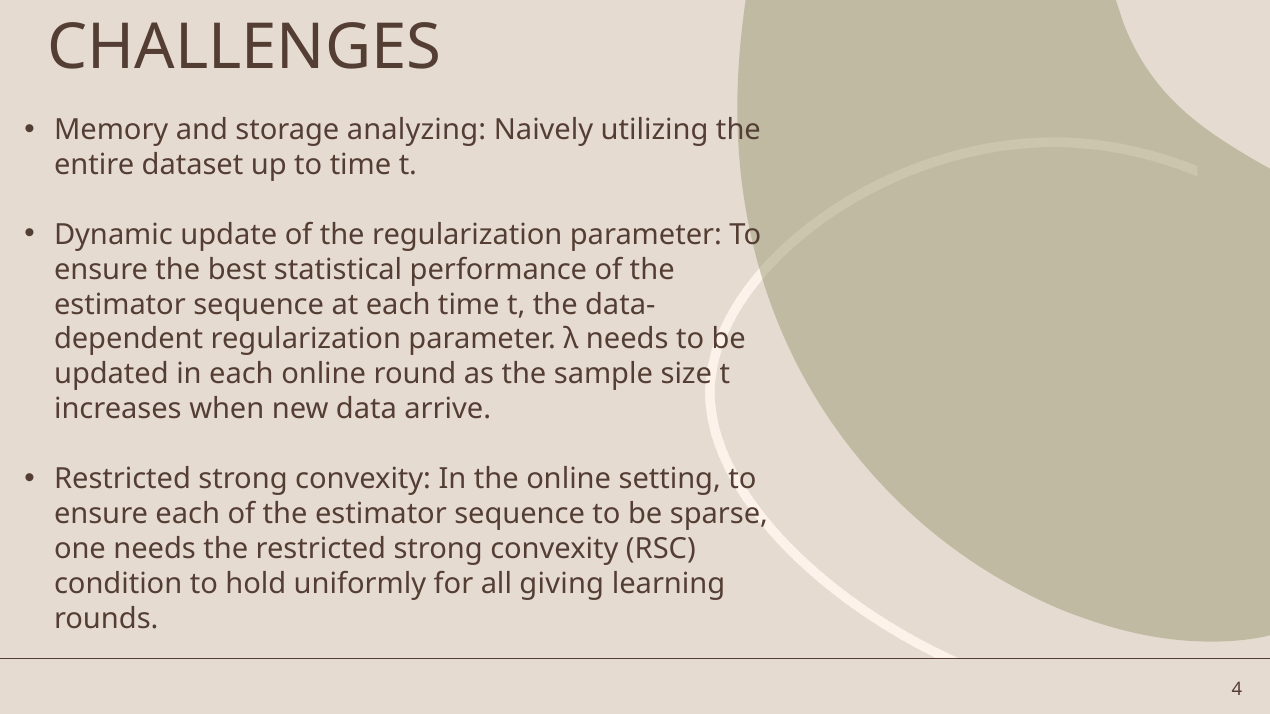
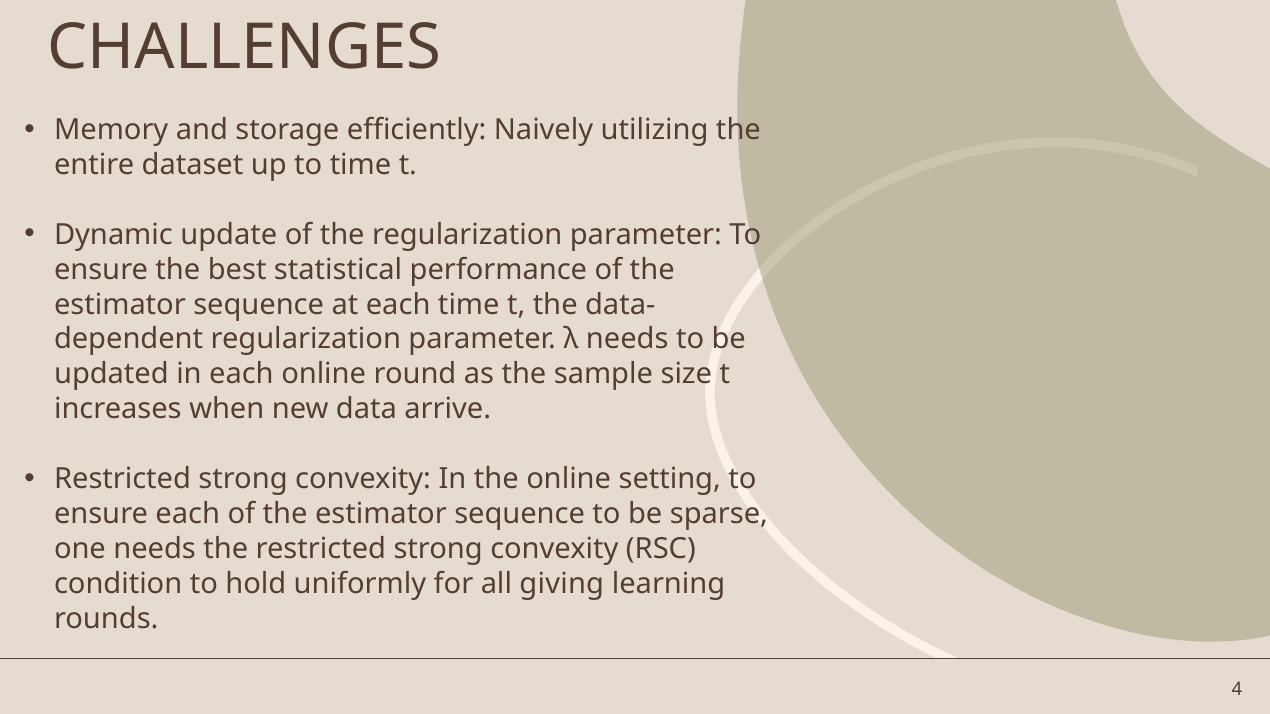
analyzing: analyzing -> efficiently (417, 130)
